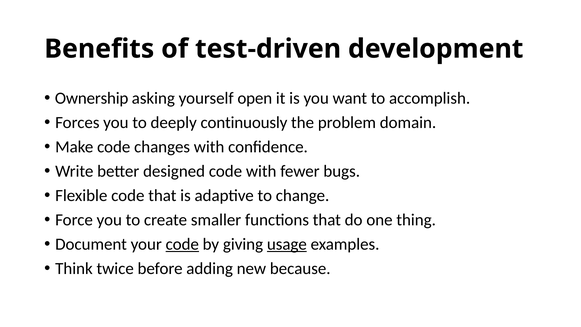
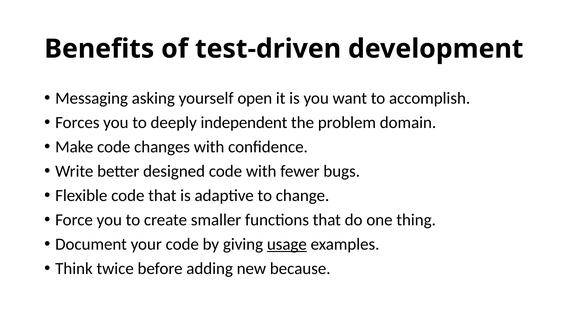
Ownership: Ownership -> Messaging (92, 98)
continuously: continuously -> independent (244, 123)
code underline: present -> none (182, 244)
